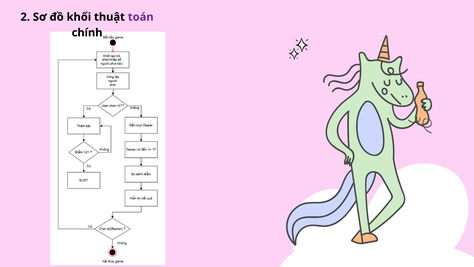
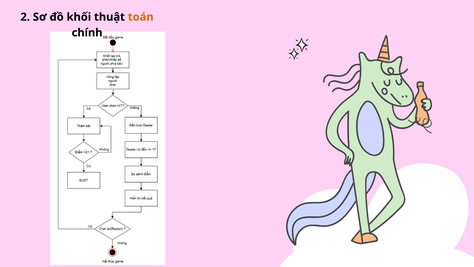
toán colour: purple -> orange (141, 17)
